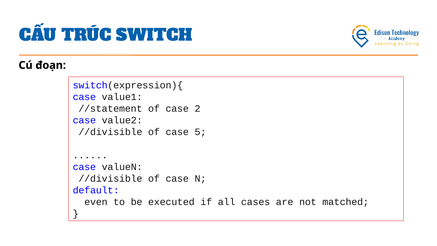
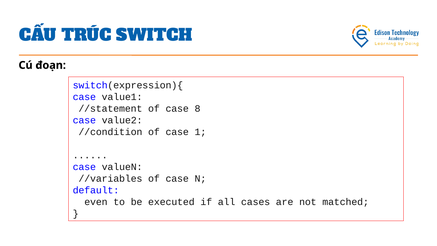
2: 2 -> 8 (198, 109)
//divisible: //divisible -> //condition (110, 132)
5: 5 -> 1 (200, 132)
//divisible: //divisible -> //variables (110, 178)
